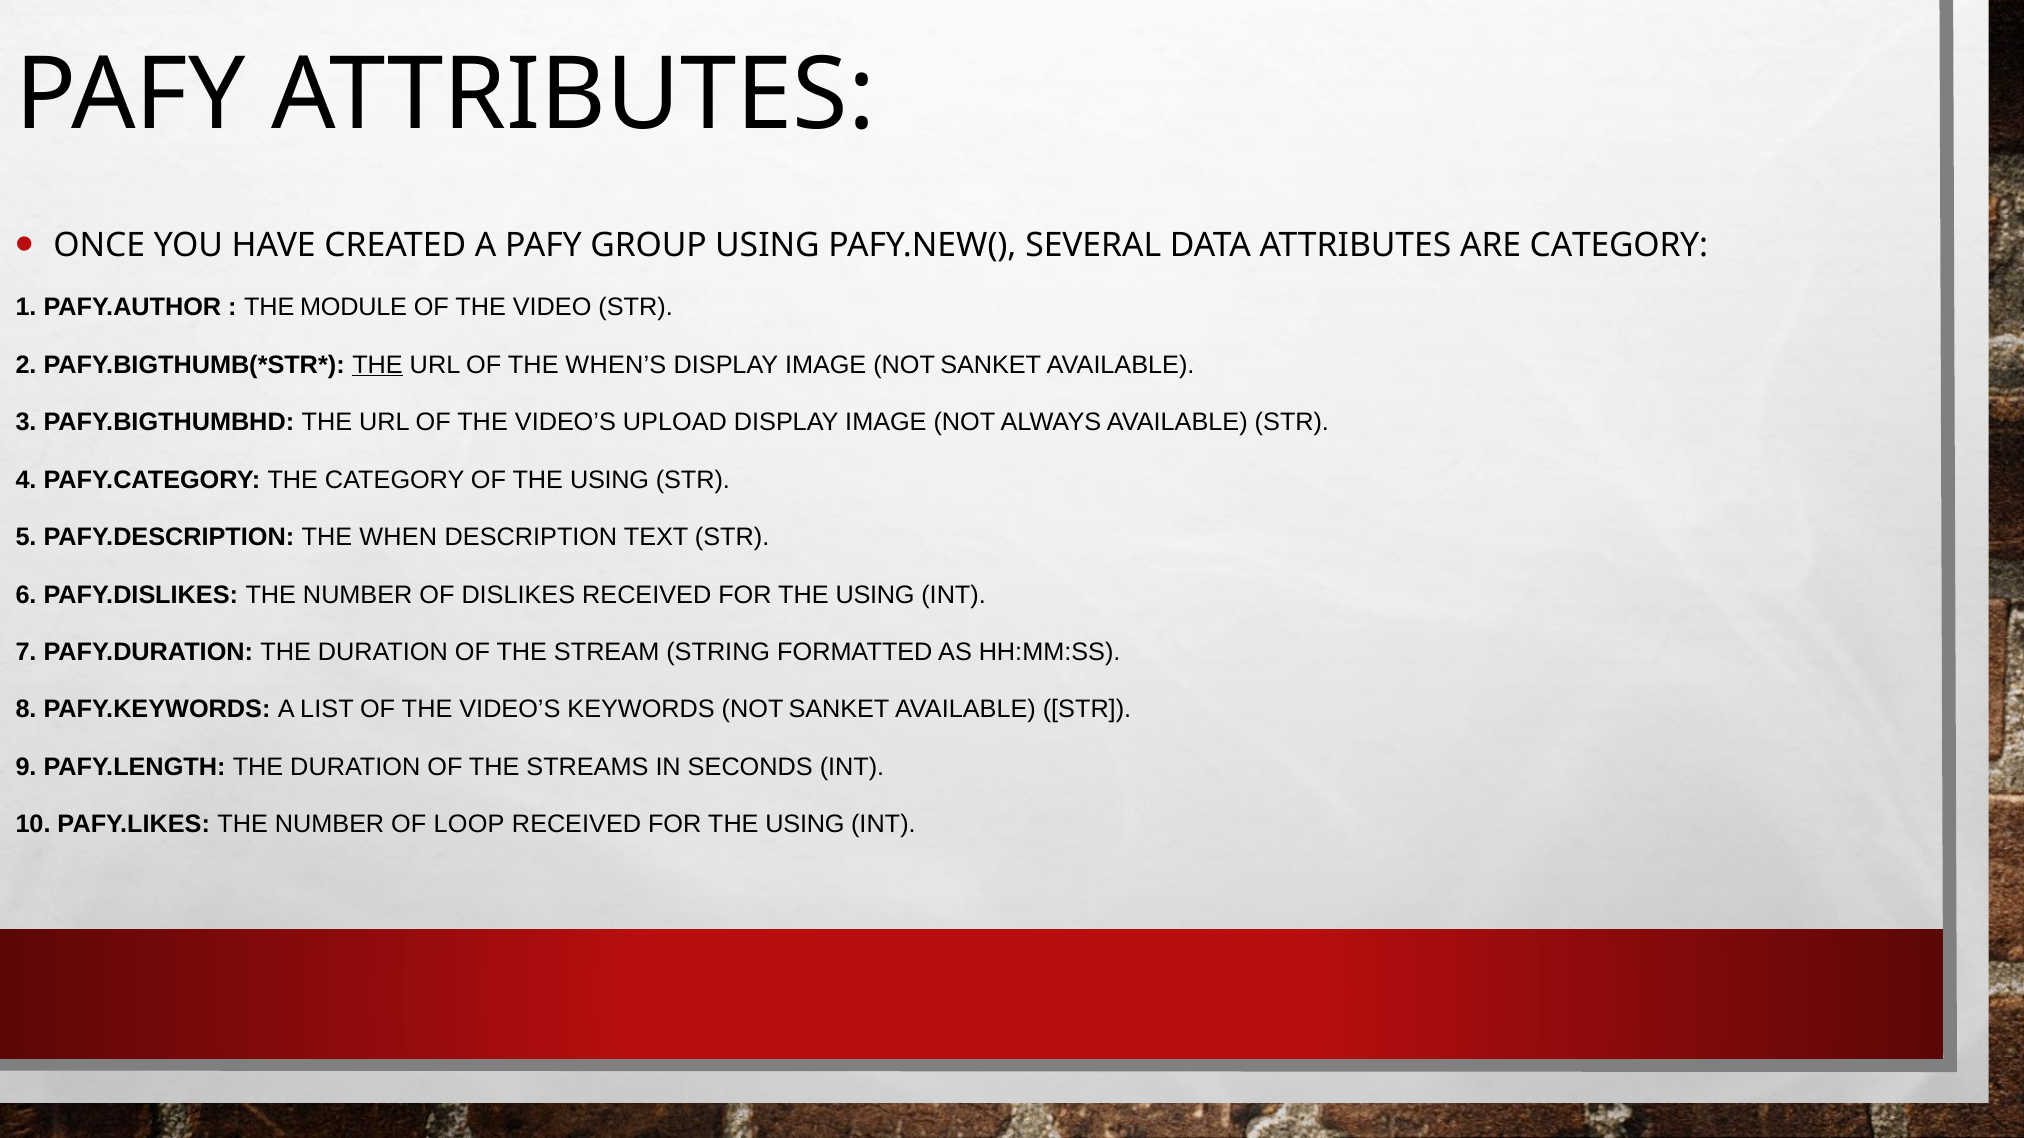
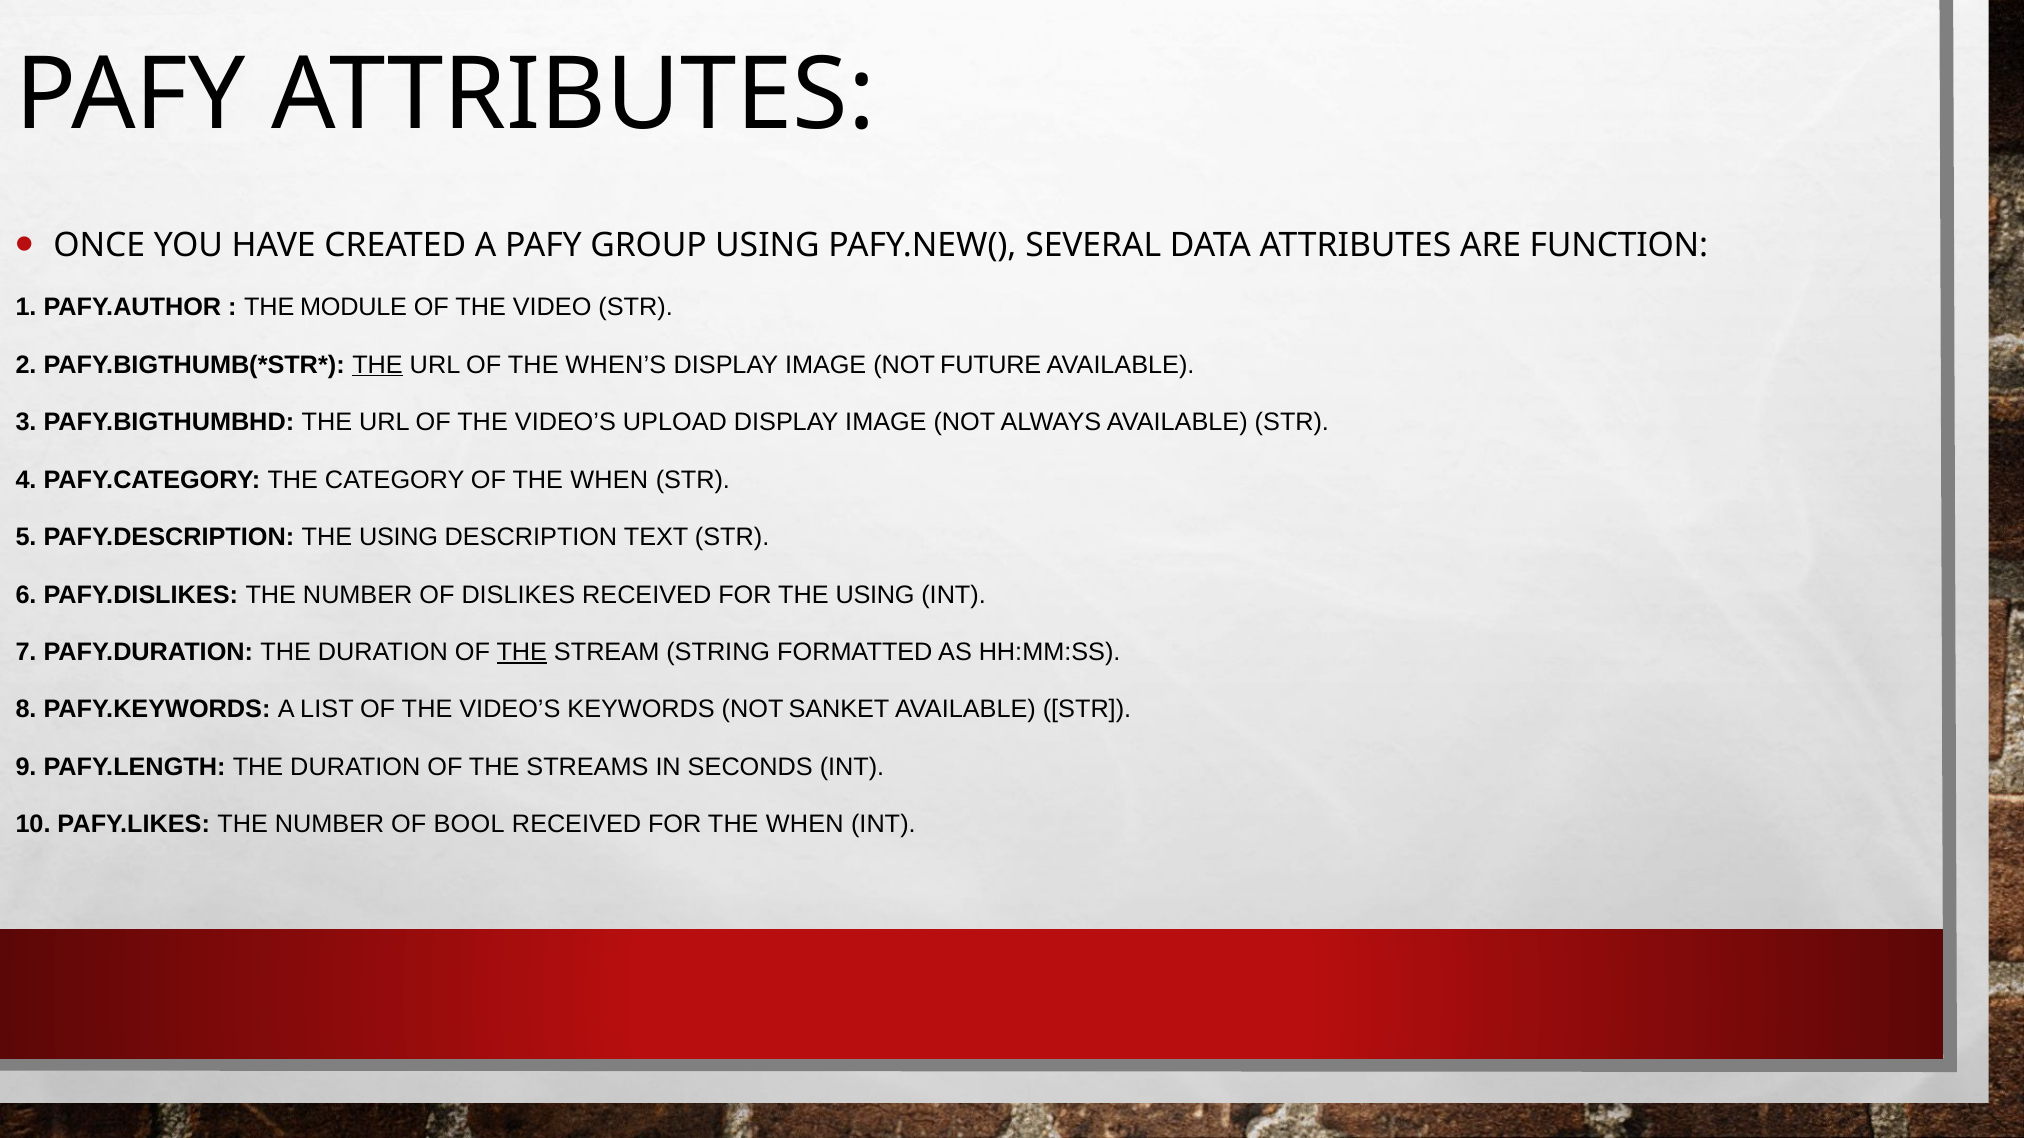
ARE CATEGORY: CATEGORY -> FUNCTION (1619, 246)
IMAGE NOT SANKET: SANKET -> FUTURE (991, 365)
OF THE USING: USING -> WHEN (609, 480)
PAFY.DESCRIPTION THE WHEN: WHEN -> USING (399, 537)
THE underline: none -> present (522, 652)
LOOP: LOOP -> BOOL (469, 825)
USING: USING -> WHEN (805, 825)
